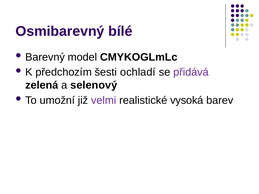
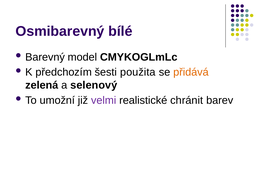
ochladí: ochladí -> použita (138, 72)
přidává colour: purple -> orange (191, 72)
vysoká: vysoká -> chránit (187, 100)
